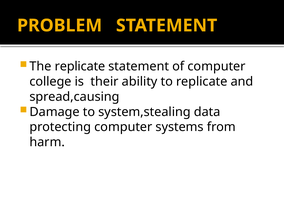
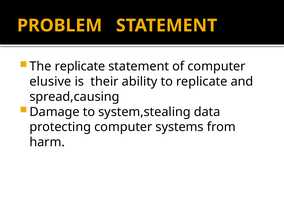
college: college -> elusive (50, 82)
